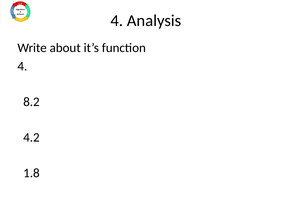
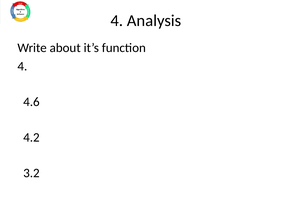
8.2: 8.2 -> 4.6 (32, 102)
1.8: 1.8 -> 3.2 (32, 173)
